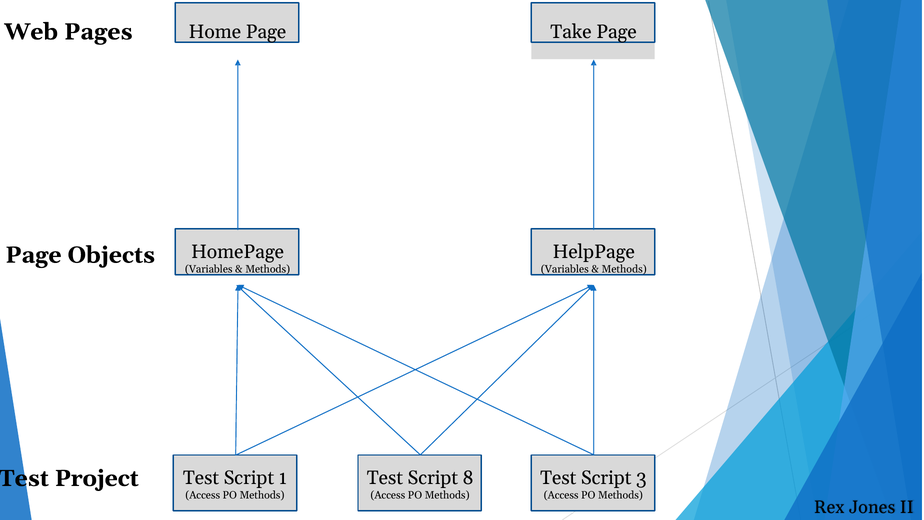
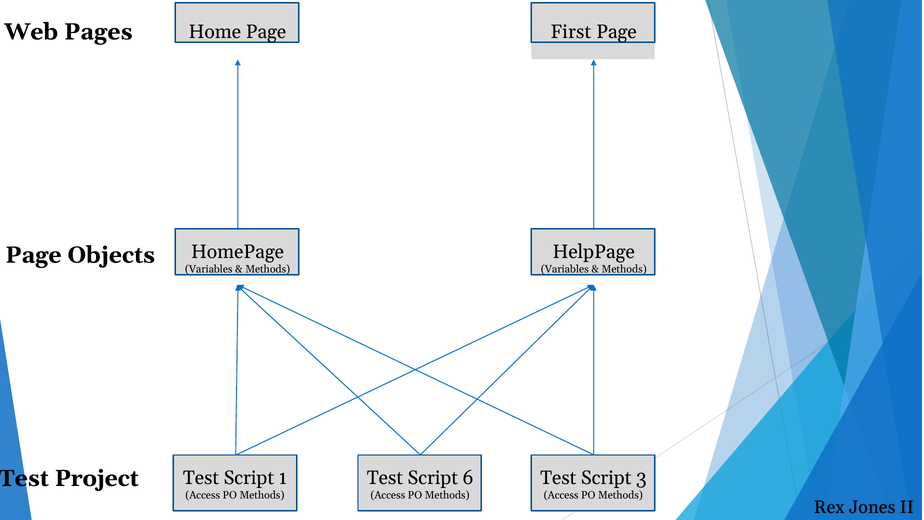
Take: Take -> First (571, 32)
8: 8 -> 6 (468, 478)
